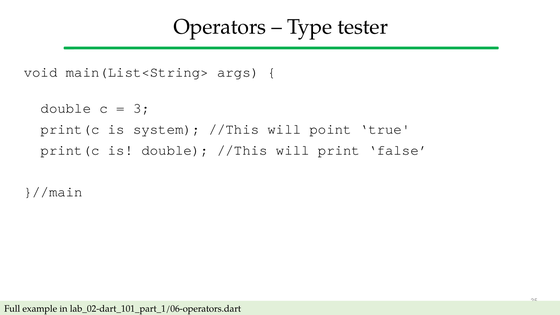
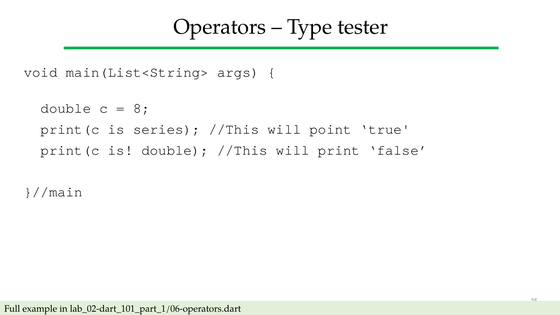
3: 3 -> 8 (141, 108)
system: system -> series (167, 129)
